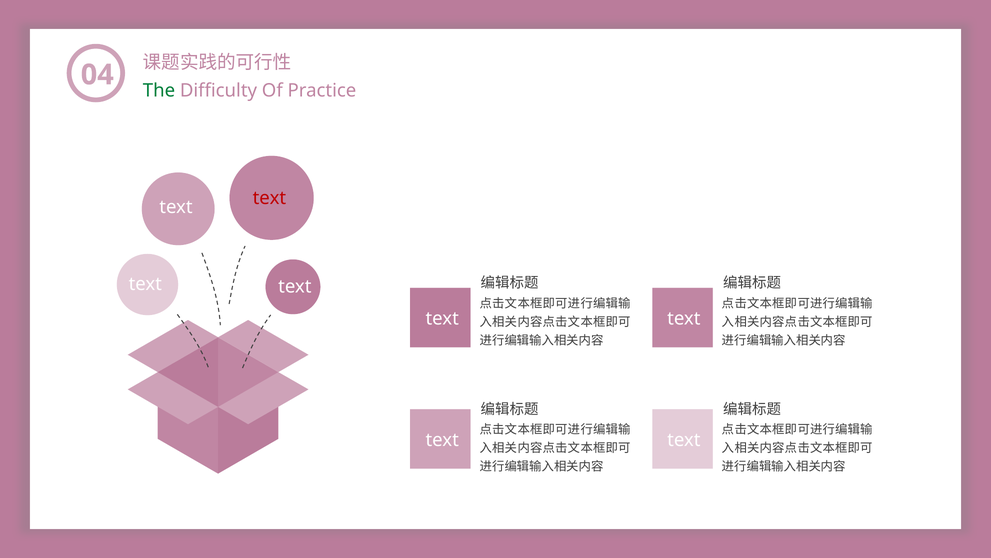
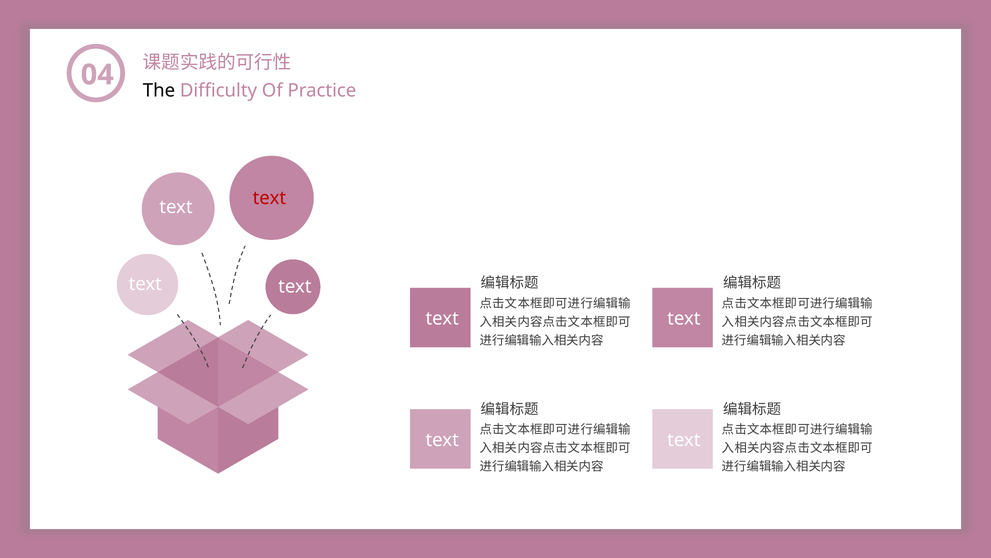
The colour: green -> black (159, 91)
